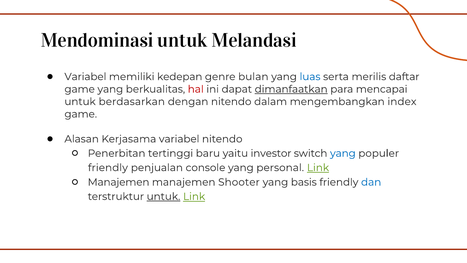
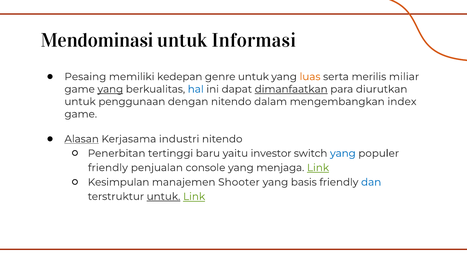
Melandasi: Melandasi -> Informasi (254, 40)
Variabel: Variabel -> Pesaing (85, 77)
genre bulan: bulan -> untuk (253, 77)
luas colour: blue -> orange (310, 77)
daftar: daftar -> miliar (404, 77)
yang underline: none -> present (110, 89)
hal colour: red -> blue (196, 89)
mencapai: mencapai -> diurutkan (382, 89)
berdasarkan: berdasarkan -> penggunaan (132, 102)
Alasan underline: none -> present (82, 139)
Kerjasama variabel: variabel -> industri (179, 139)
personal: personal -> menjaga (280, 167)
Manajemen: Manajemen -> Kesimpulan (119, 182)
